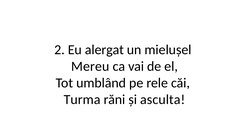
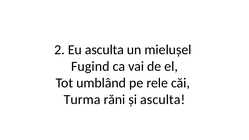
Eu alergat: alergat -> asculta (104, 50)
Mereu: Mereu -> Fugind (90, 66)
